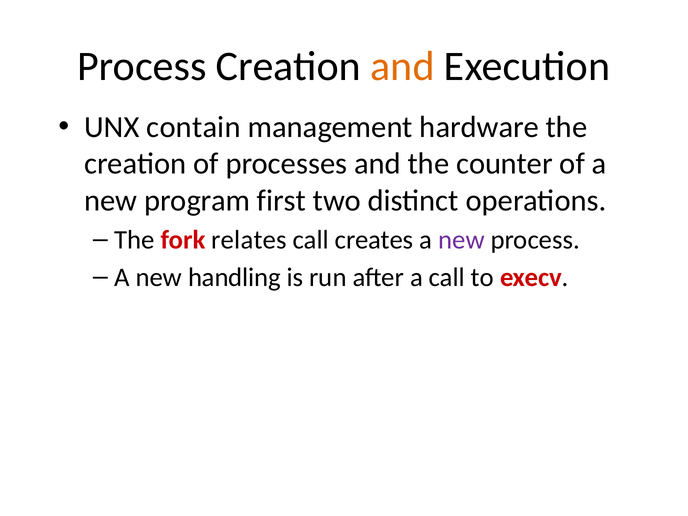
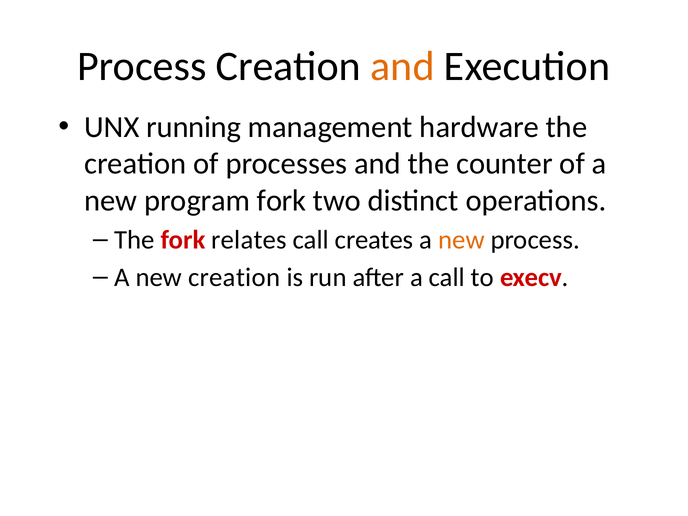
contain: contain -> running (194, 127)
program first: first -> fork (282, 201)
new colour: purple -> orange (461, 240)
new handling: handling -> creation (234, 278)
